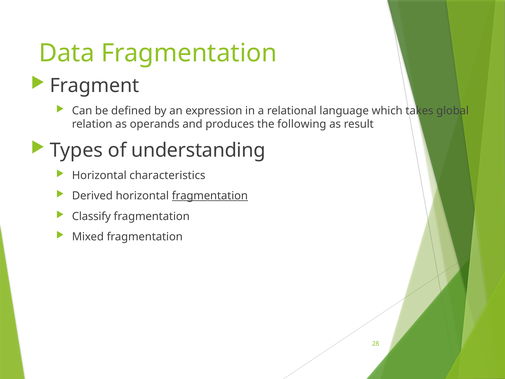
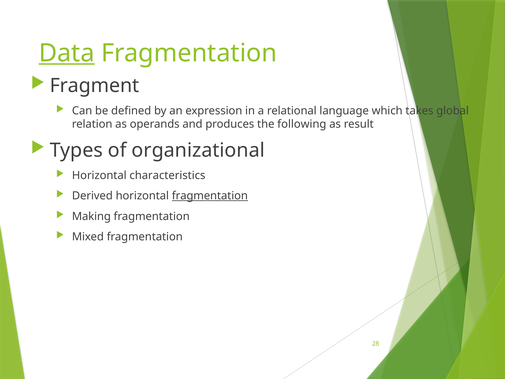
Data underline: none -> present (67, 53)
understanding: understanding -> organizational (198, 150)
Classify: Classify -> Making (91, 216)
